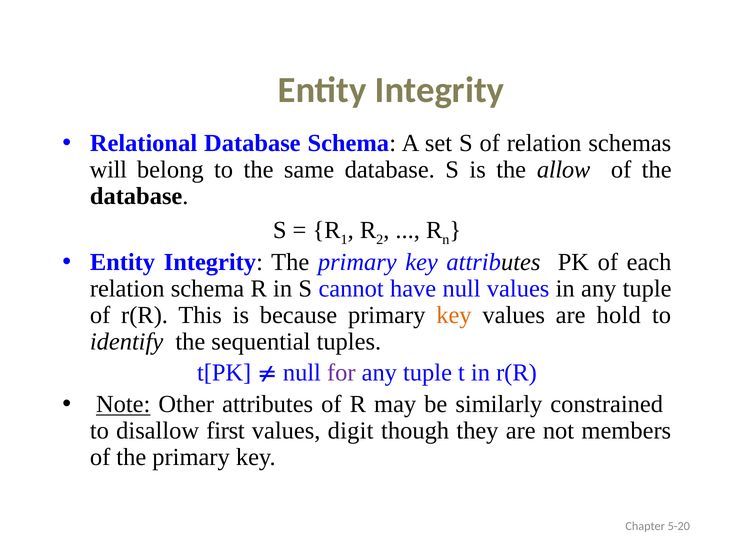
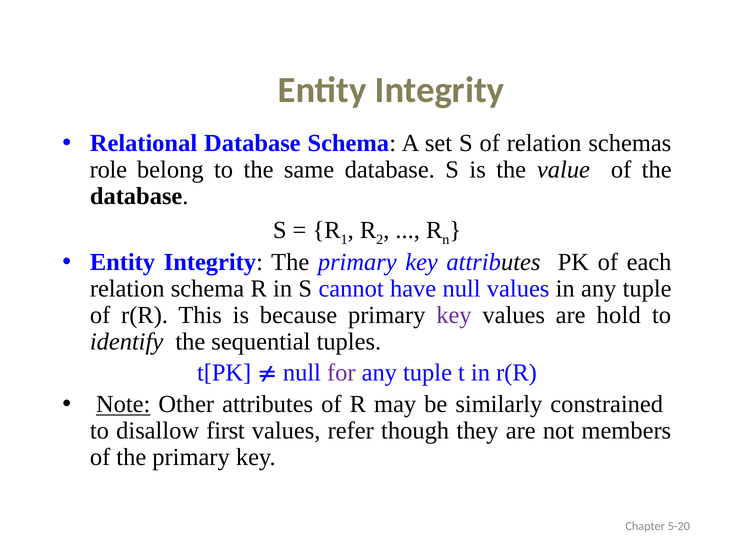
will: will -> role (108, 169)
allow: allow -> value (563, 169)
key colour: orange -> purple (454, 315)
digit: digit -> refer (351, 430)
